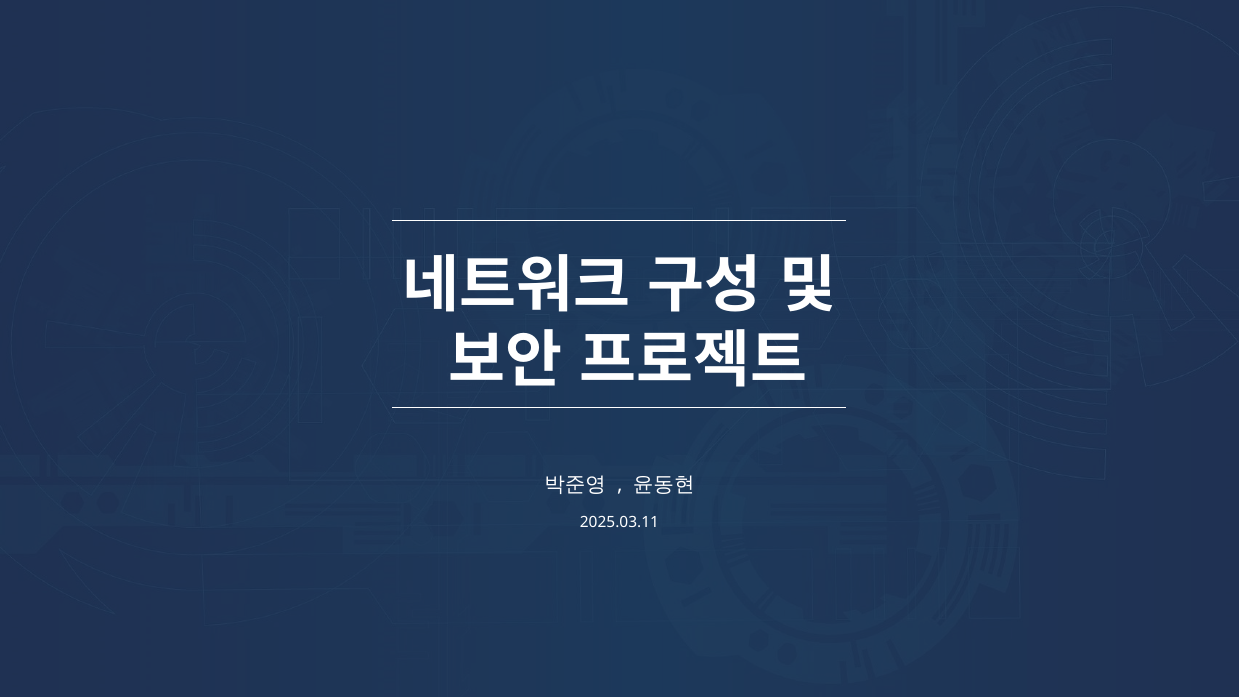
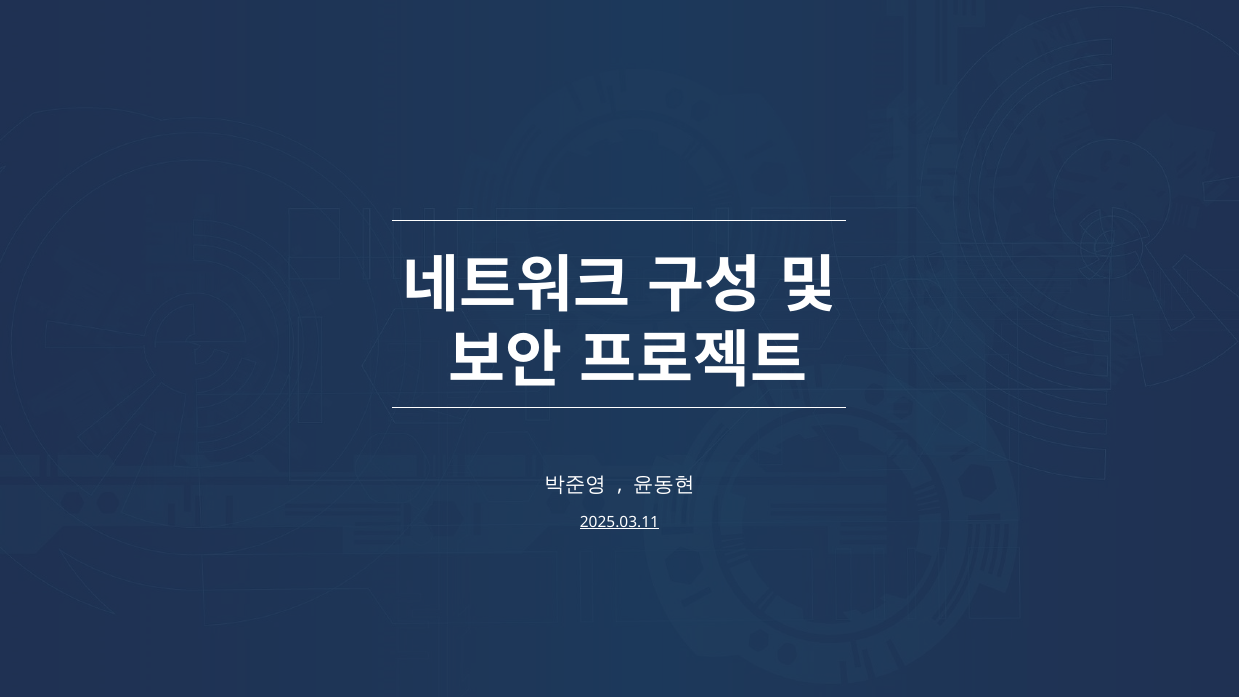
2025.03.11 underline: none -> present (619, 522)
